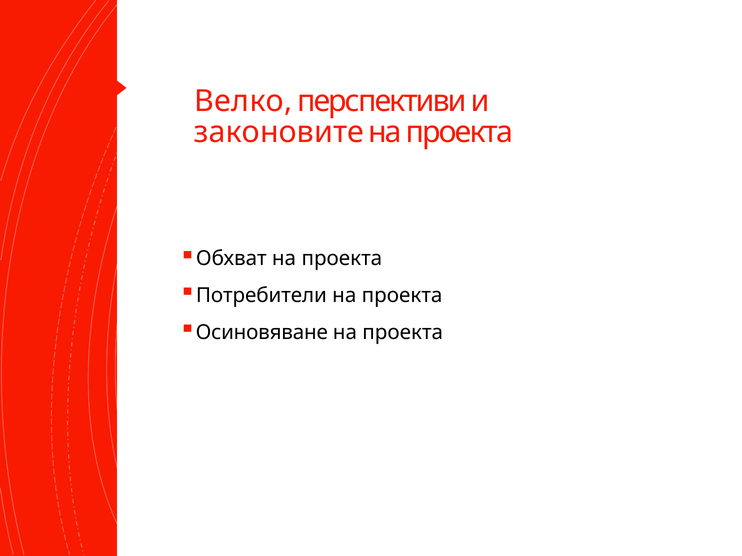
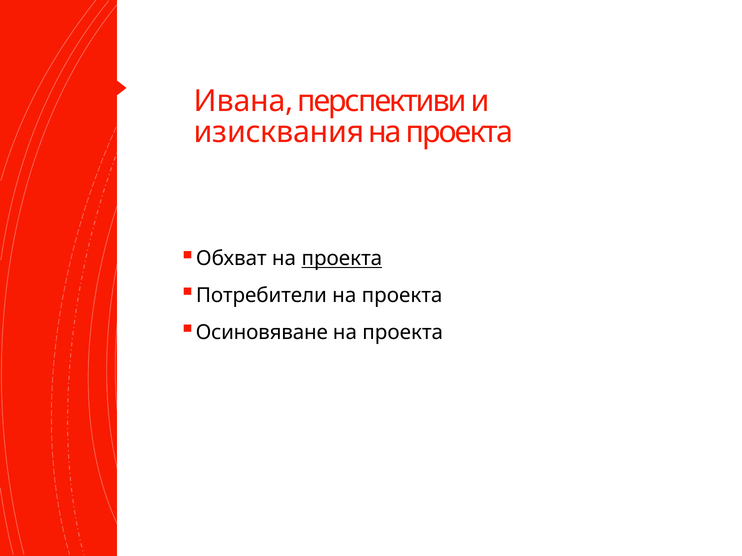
Велко: Велко -> Ивана (244, 102)
законовите: законовите -> изисквания (279, 133)
проекта underline: none -> present (342, 259)
